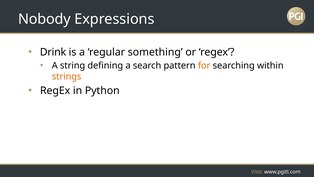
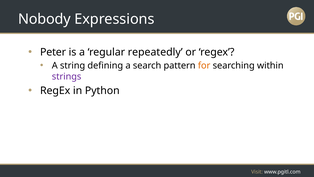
Drink: Drink -> Peter (53, 52)
something: something -> repeatedly (155, 52)
strings colour: orange -> purple (67, 76)
